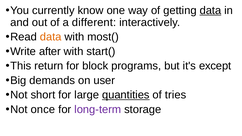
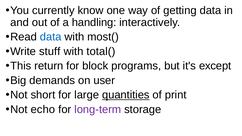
data underline: present -> none (210, 10)
different: different -> handling (94, 22)
data colour: orange -> blue (51, 37)
after: after -> stuff (50, 51)
start(: start( -> total( (101, 51)
tries: tries -> print (176, 95)
once: once -> echo (43, 110)
